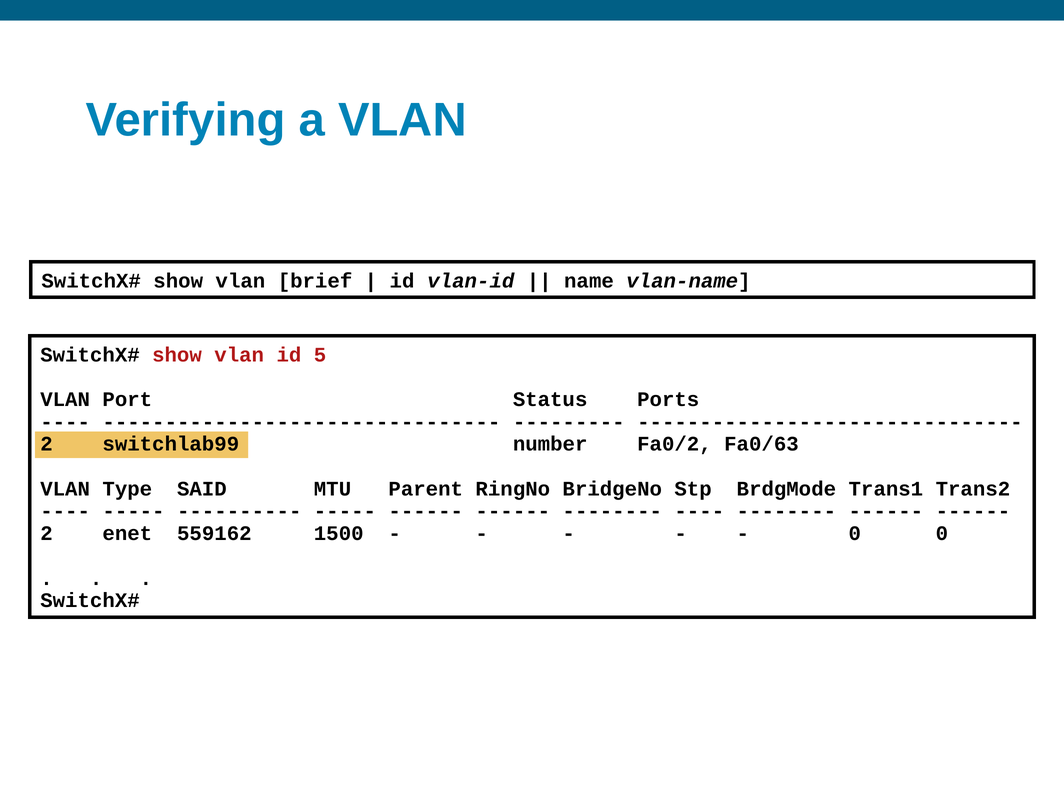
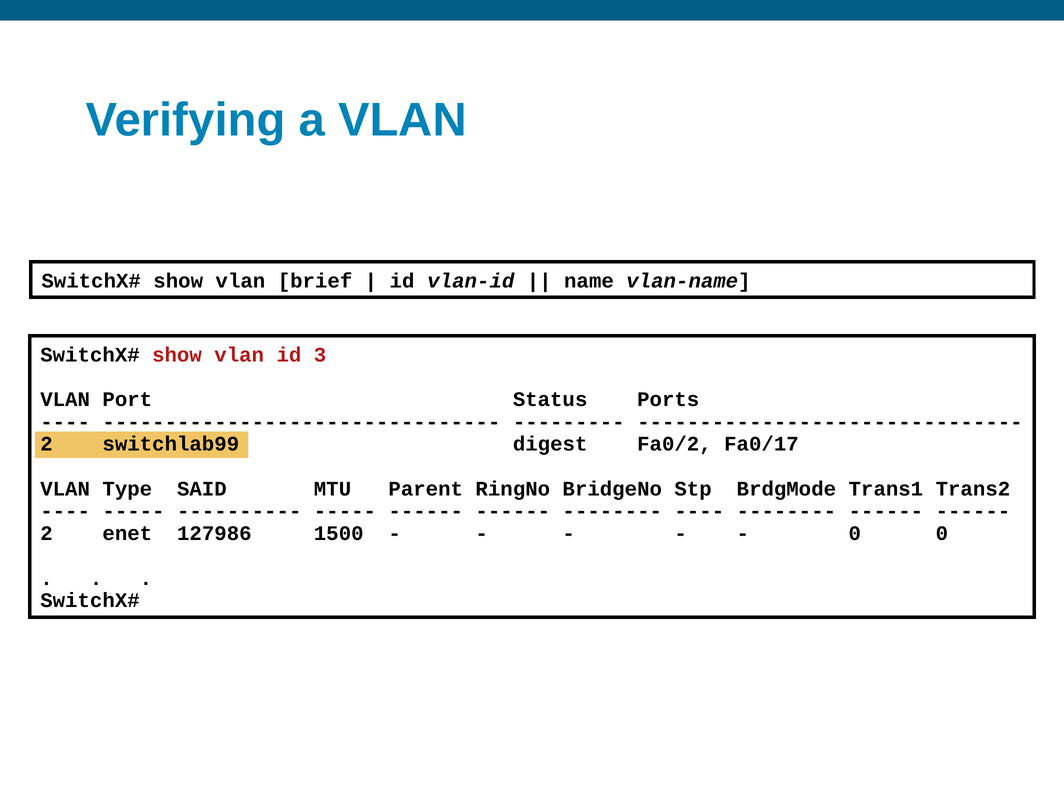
5: 5 -> 3 (320, 355)
number: number -> digest (550, 444)
Fa0/63: Fa0/63 -> Fa0/17 (761, 444)
559162: 559162 -> 127986 (214, 534)
